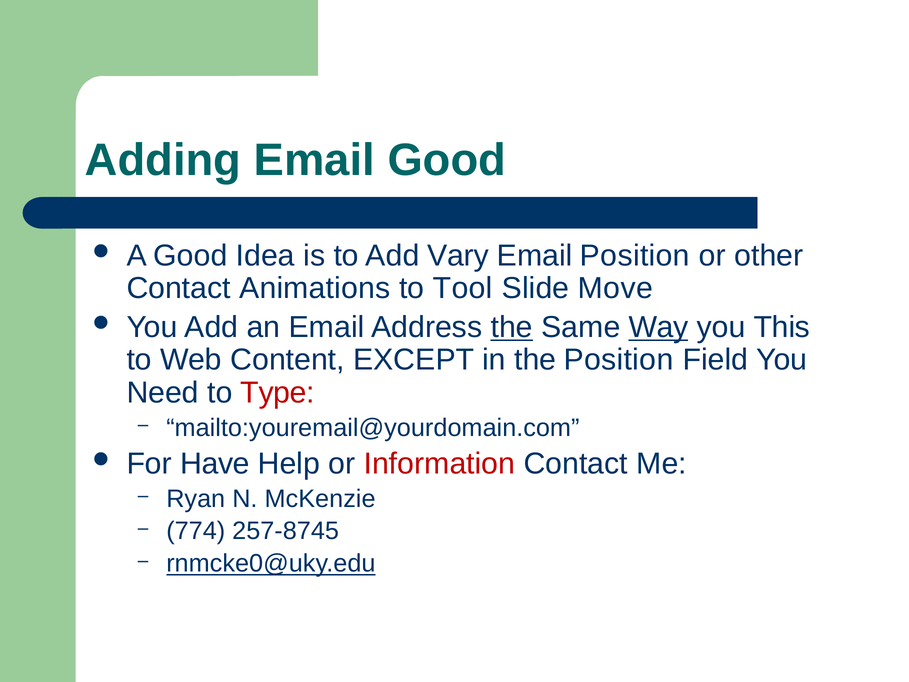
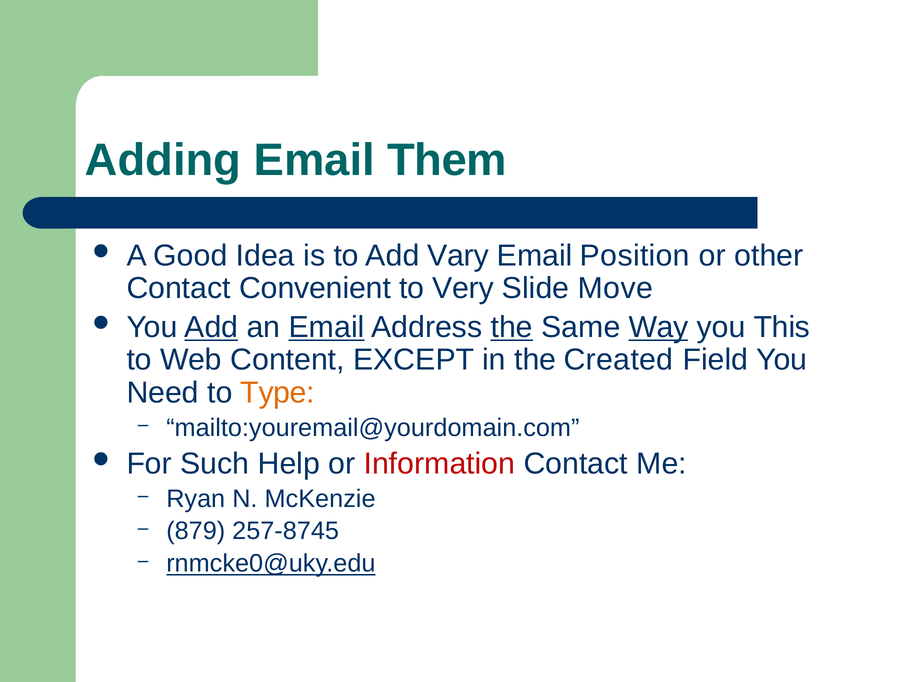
Email Good: Good -> Them (447, 160)
Animations: Animations -> Convenient (315, 288)
Tool: Tool -> Very (463, 288)
Add underline: none -> present (211, 327)
Email underline: none -> present (327, 327)
the Position: Position -> Created (618, 360)
Type colour: red -> orange (278, 392)
Have: Have -> Such (215, 464)
774: 774 -> 879 (196, 531)
